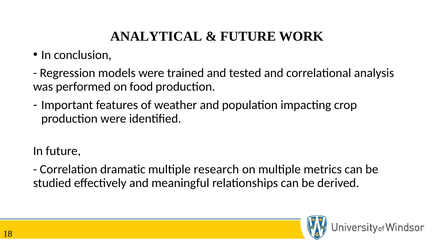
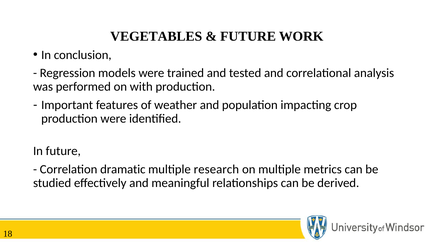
ANALYTICAL: ANALYTICAL -> VEGETABLES (156, 36)
food: food -> with (141, 87)
